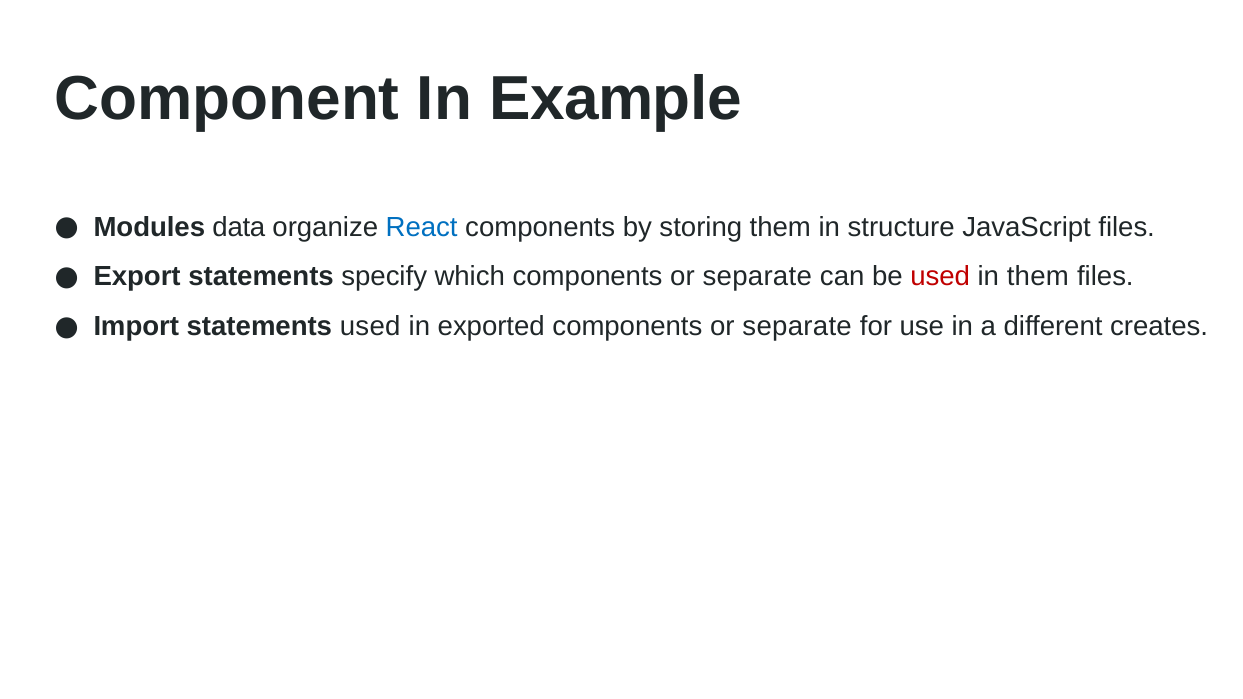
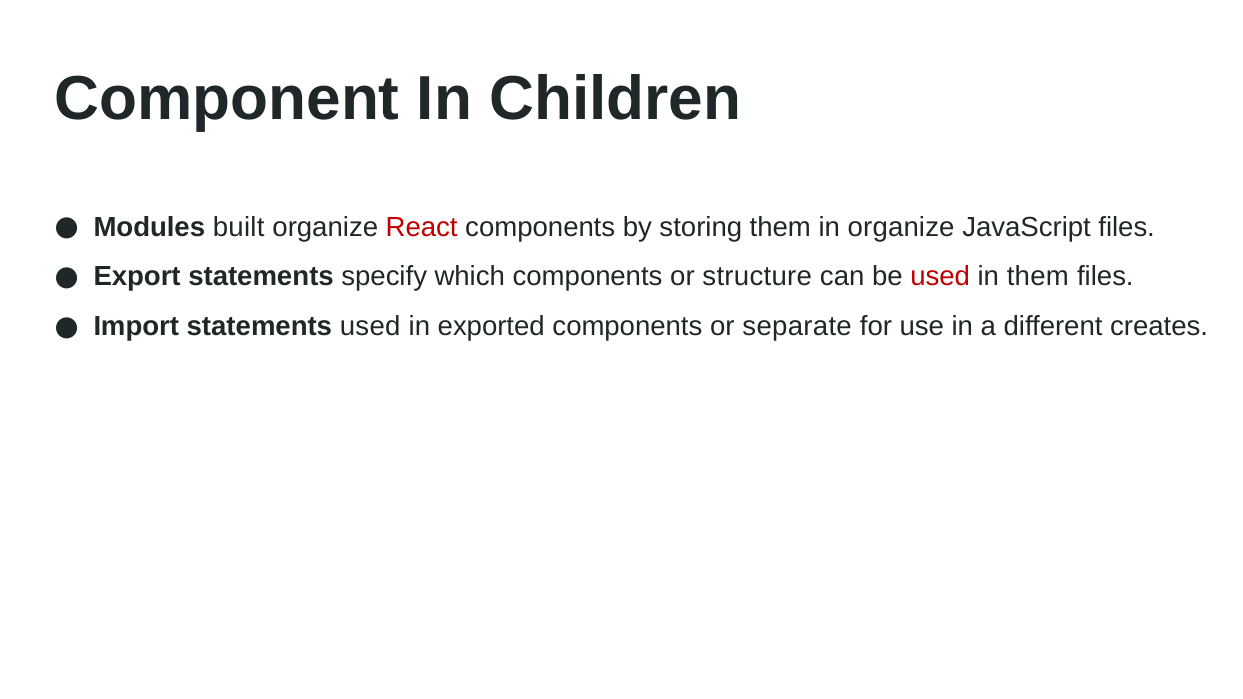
Example: Example -> Children (615, 99)
data: data -> built (239, 227)
React colour: blue -> red (422, 227)
in structure: structure -> organize (901, 227)
which components or separate: separate -> structure (757, 277)
